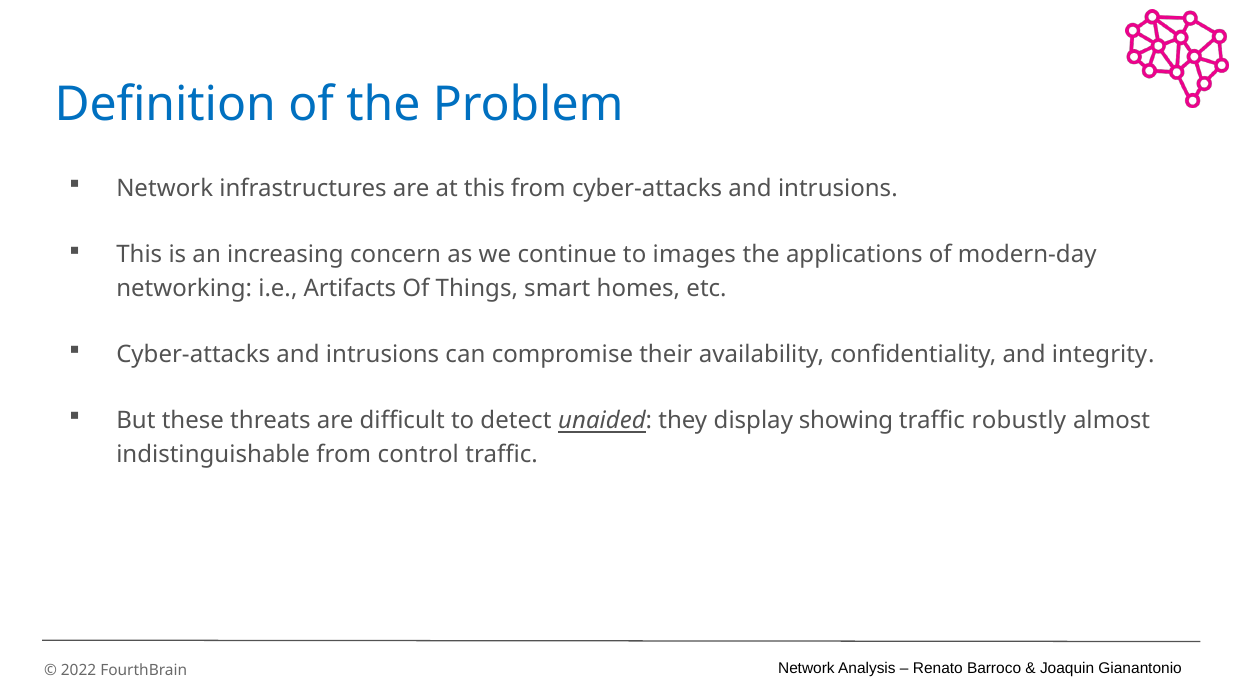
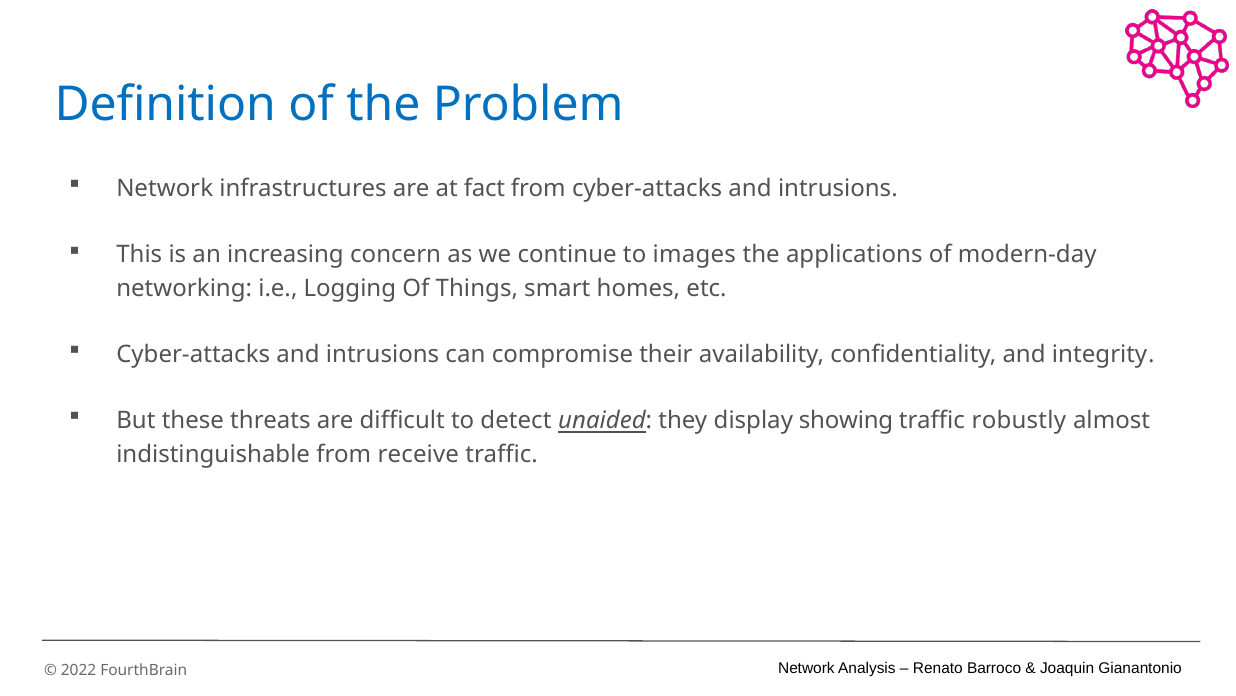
at this: this -> fact (484, 189)
Artifacts: Artifacts -> Logging (350, 288)
control: control -> receive (418, 454)
